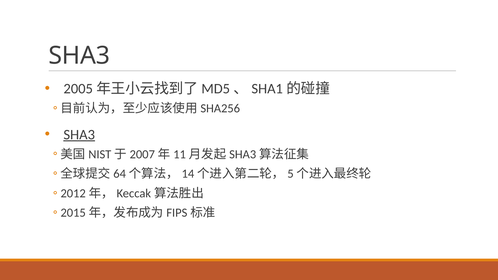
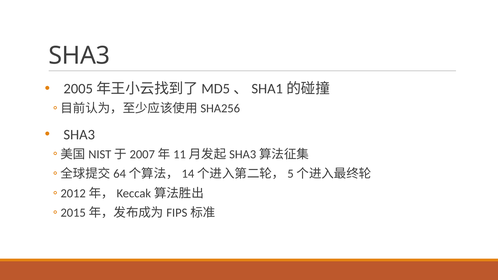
SHA3 underline: present -> none (79, 135)
